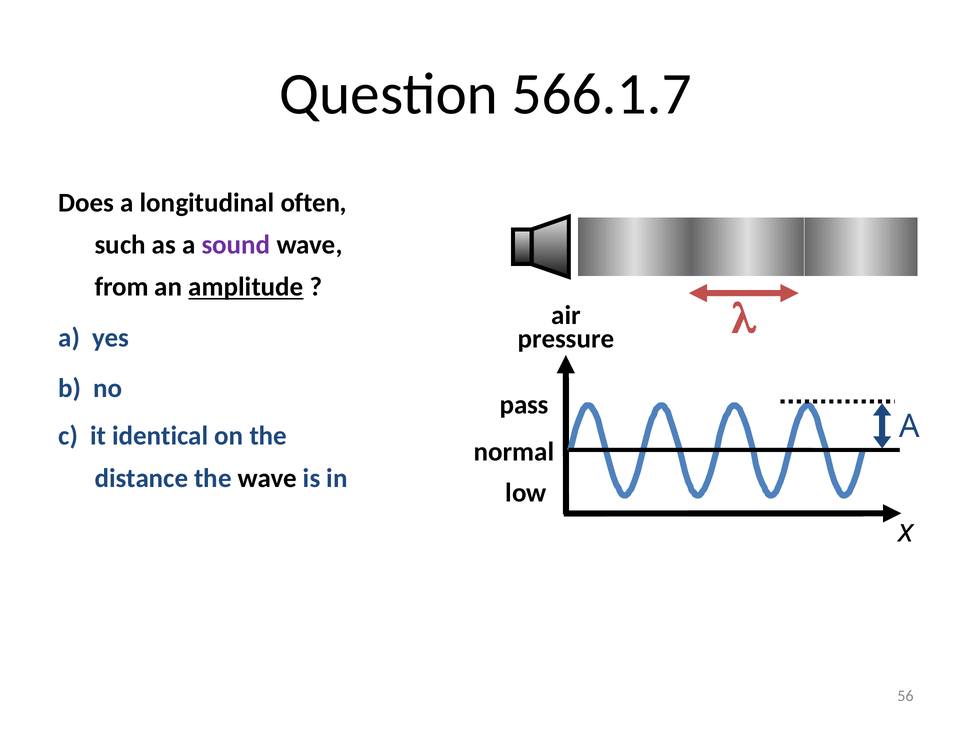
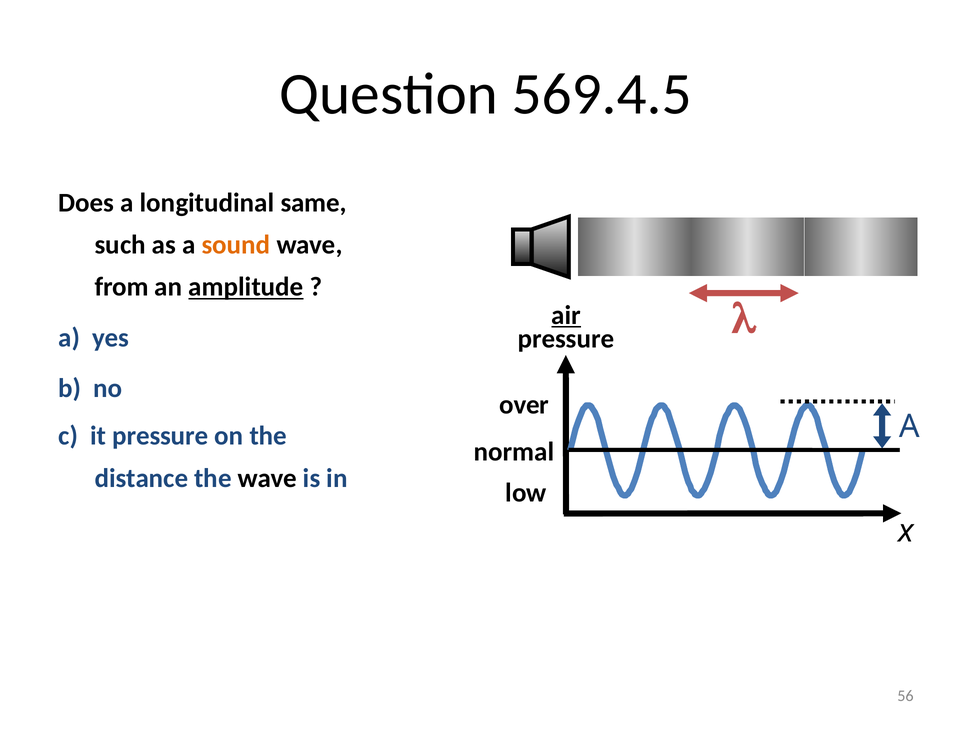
566.1.7: 566.1.7 -> 569.4.5 (602, 94)
often: often -> same (314, 203)
sound colour: purple -> orange (236, 245)
air underline: none -> present (566, 315)
pass: pass -> over (524, 405)
it identical: identical -> pressure (160, 436)
